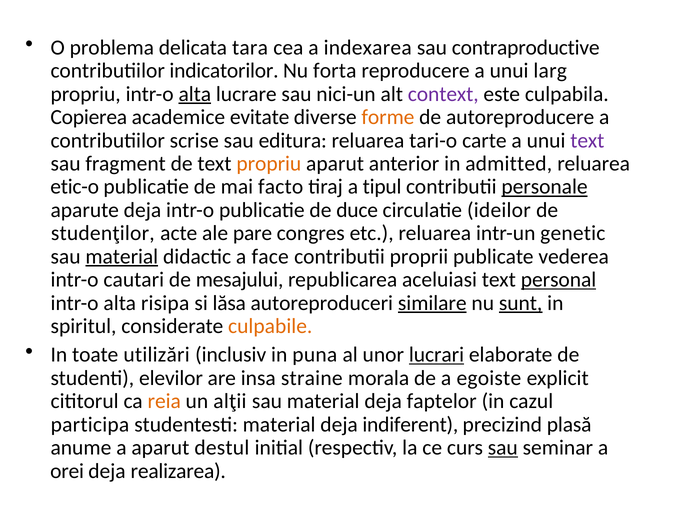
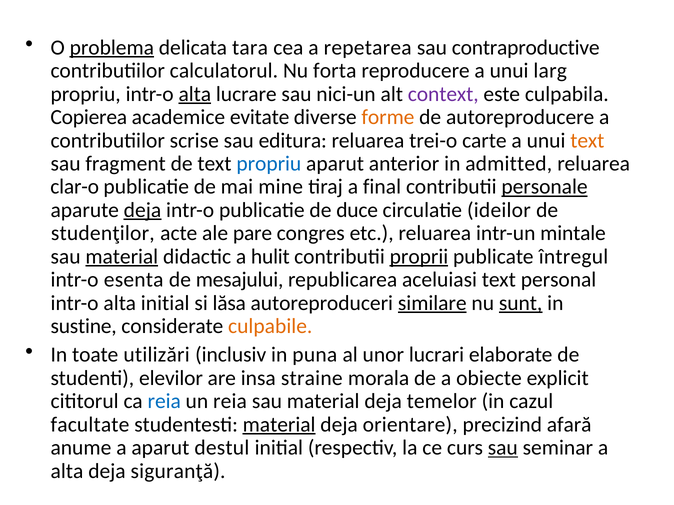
problema underline: none -> present (112, 48)
indexarea: indexarea -> repetarea (368, 48)
indicatorilor: indicatorilor -> calculatorul (224, 71)
tari-o: tari-o -> trei-o (433, 141)
text colour: purple -> orange (587, 141)
propriu colour: orange -> blue (269, 164)
etic-o: etic-o -> clar-o (75, 187)
facto: facto -> mine (281, 187)
tipul: tipul -> final (382, 187)
deja underline: none -> present (142, 210)
genetic: genetic -> mintale (573, 234)
face: face -> hulit (270, 257)
proprii underline: none -> present (419, 257)
vederea: vederea -> întregul (573, 257)
cautari: cautari -> esenta (134, 280)
personal underline: present -> none (559, 280)
alta risipa: risipa -> initial (165, 303)
spiritul: spiritul -> sustine (84, 327)
lucrari underline: present -> none (436, 355)
egoiste: egoiste -> obiecte (489, 378)
reia colour: orange -> blue (164, 402)
un alţii: alţii -> reia (230, 402)
faptelor: faptelor -> temelor (442, 402)
participa: participa -> facultate (90, 425)
material underline: none -> present (279, 425)
indiferent: indiferent -> orientare (410, 425)
plasă: plasă -> afară (569, 425)
orei: orei -> alta (67, 471)
realizarea: realizarea -> siguranţă (178, 471)
